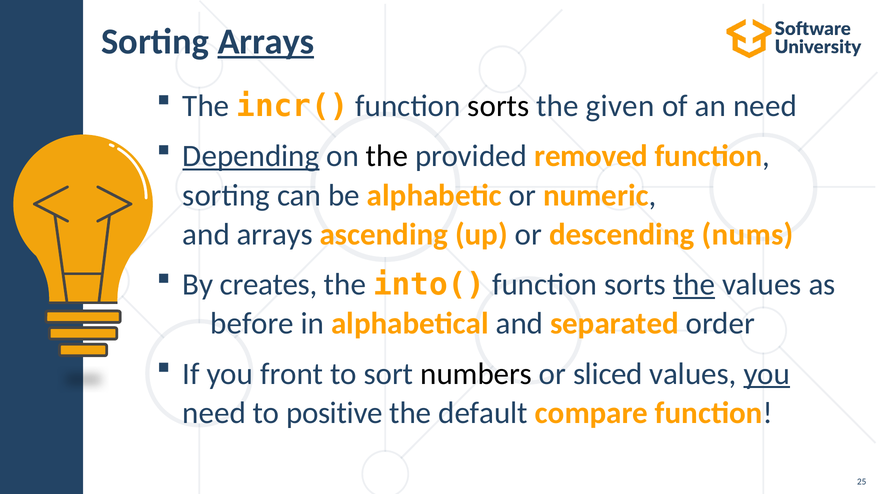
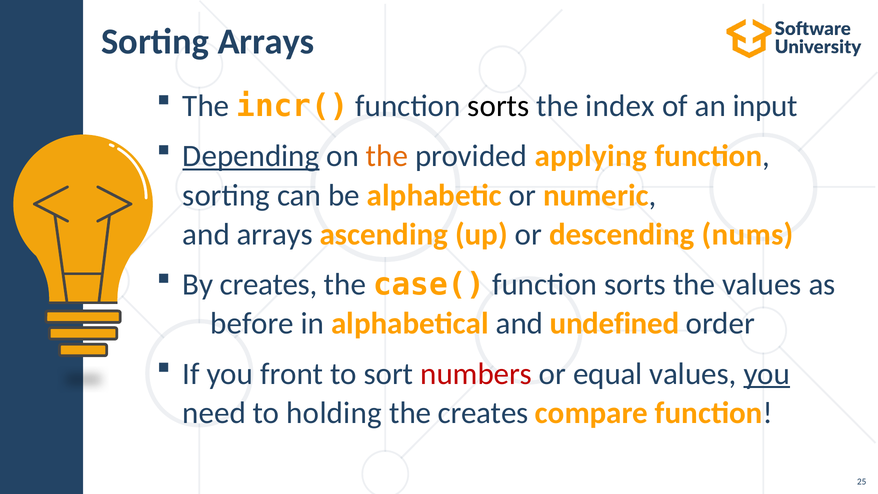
Arrays underline: present -> none (266, 42)
given: given -> index (620, 106)
an need: need -> input (765, 106)
the colour: black -> orange (387, 156)
removed: removed -> applying (591, 156)
into(: into( -> case( (429, 284)
the underline: present -> none (694, 284)
separated: separated -> undefined (615, 324)
numbers colour: black -> red (476, 374)
sliced: sliced -> equal (608, 374)
positive: positive -> holding (334, 413)
the default: default -> creates (483, 413)
